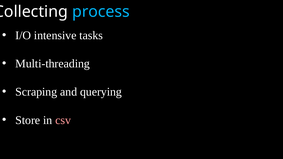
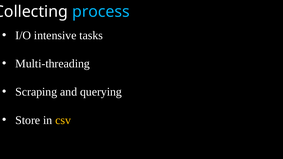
csv colour: pink -> yellow (63, 120)
